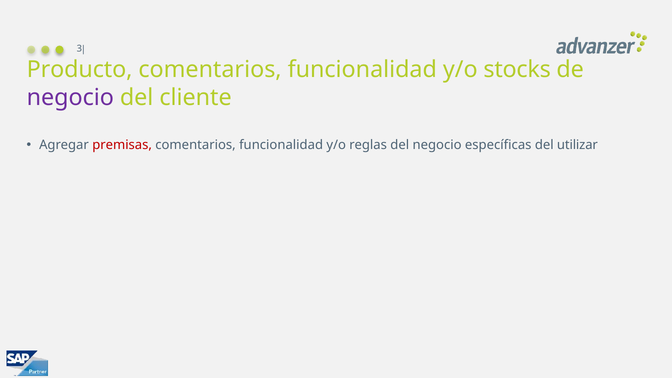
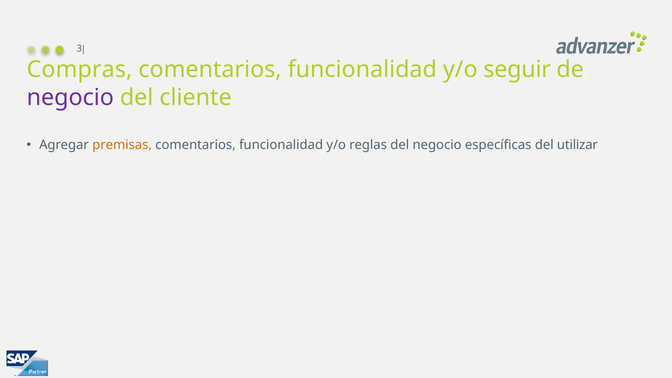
Producto: Producto -> Compras (79, 69)
stocks: stocks -> seguir (517, 69)
premisas colour: red -> orange (122, 145)
